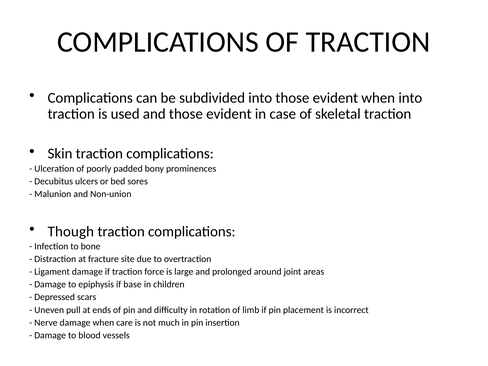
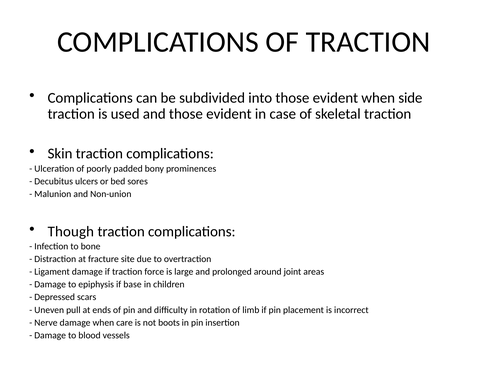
when into: into -> side (410, 98)
much: much -> boots (169, 323)
